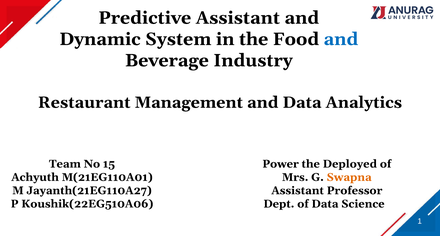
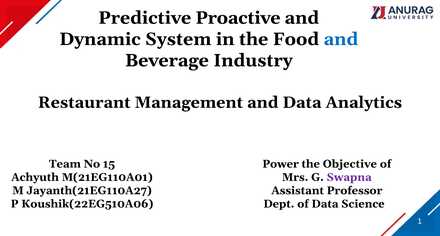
Predictive Assistant: Assistant -> Proactive (238, 18)
Deployed: Deployed -> Objective (350, 164)
Swapna colour: orange -> purple (349, 177)
